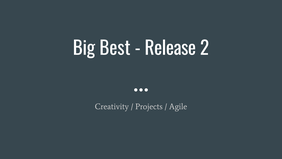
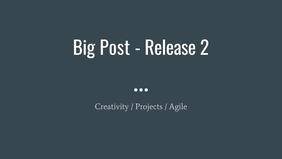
Best: Best -> Post (115, 49)
